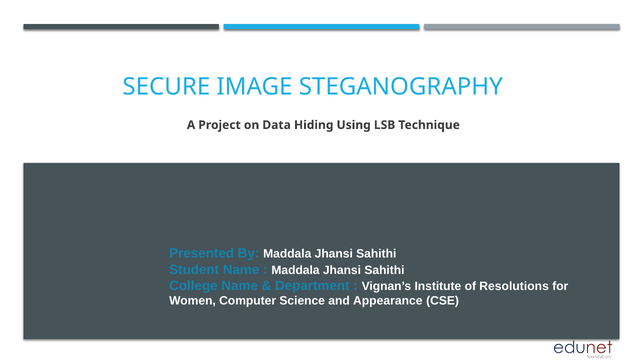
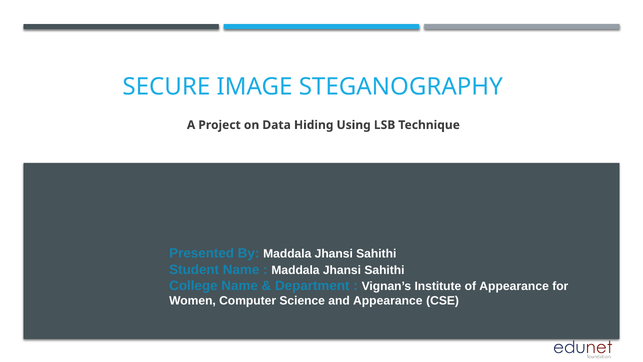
of Resolutions: Resolutions -> Appearance (514, 286)
